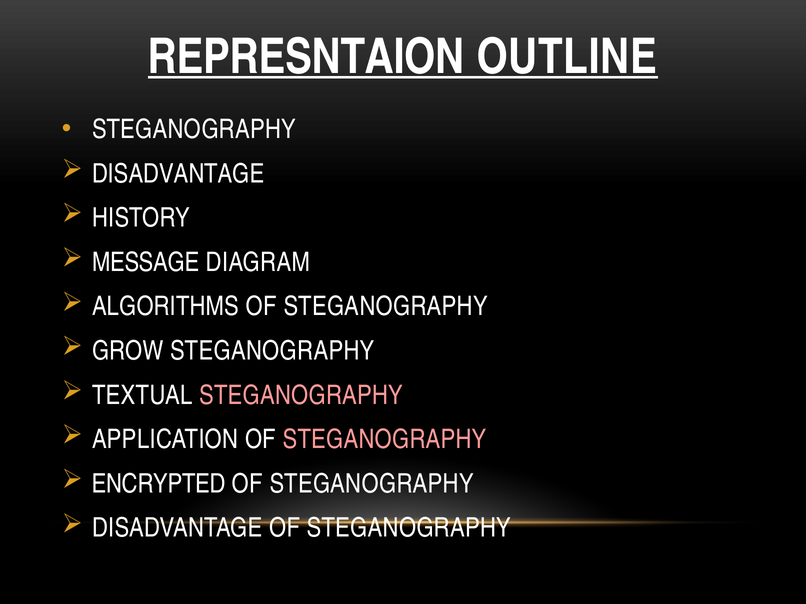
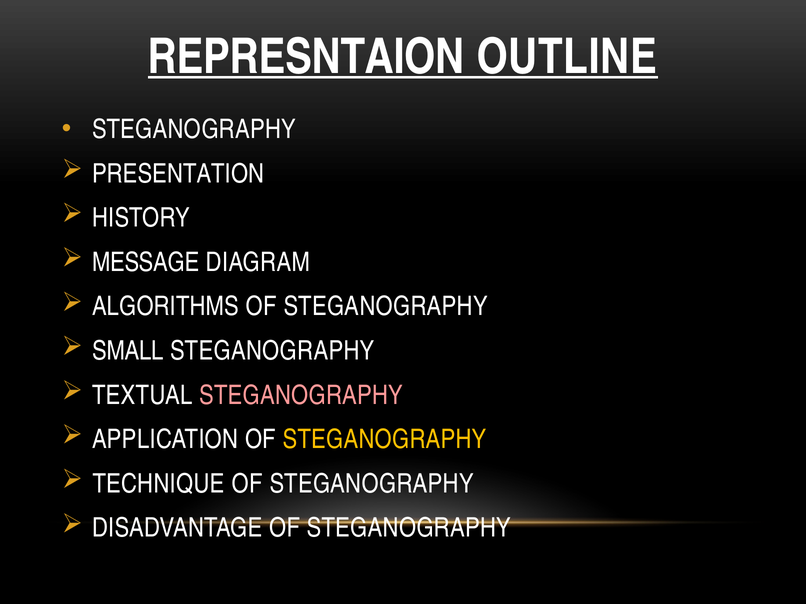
DISADVANTAGE: DISADVANTAGE -> PRESENTATION (178, 174)
GROW: GROW -> SMALL (128, 351)
STEGANOGRAPHY colour: pink -> yellow (385, 440)
ENCRYPTED: ENCRYPTED -> TECHNIQUE (158, 484)
